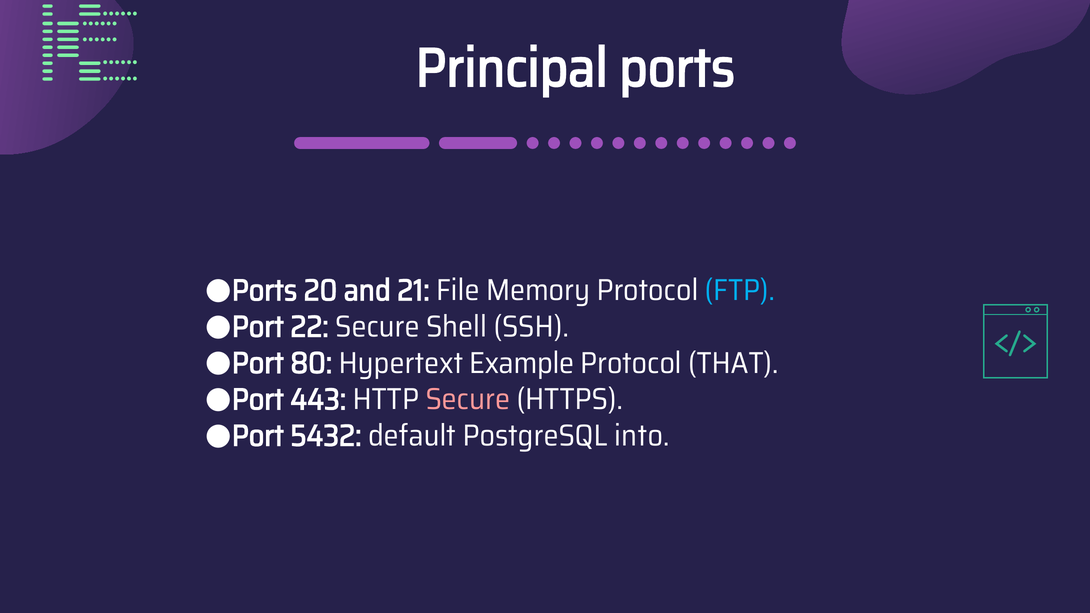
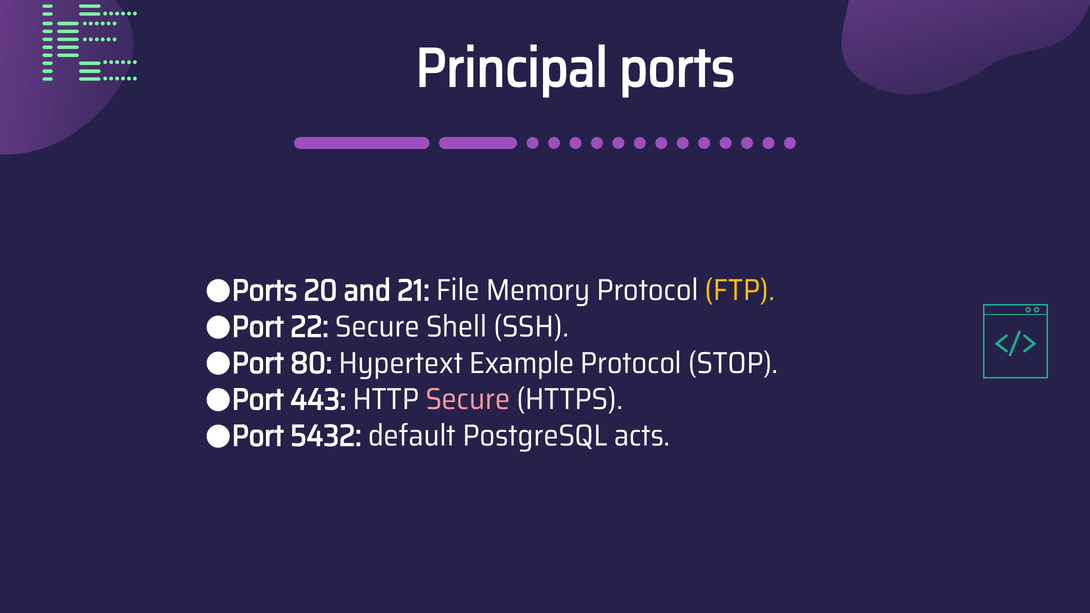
FTP colour: light blue -> yellow (740, 290)
THAT: THAT -> STOP (733, 363)
into: into -> acts (642, 436)
